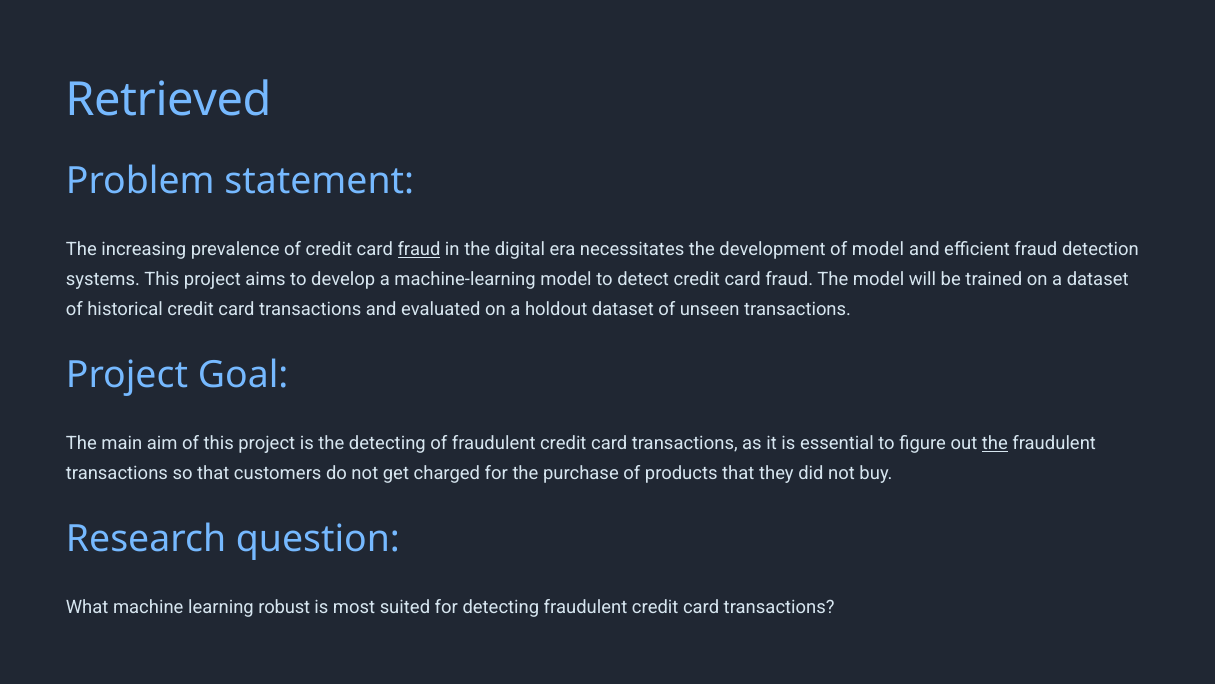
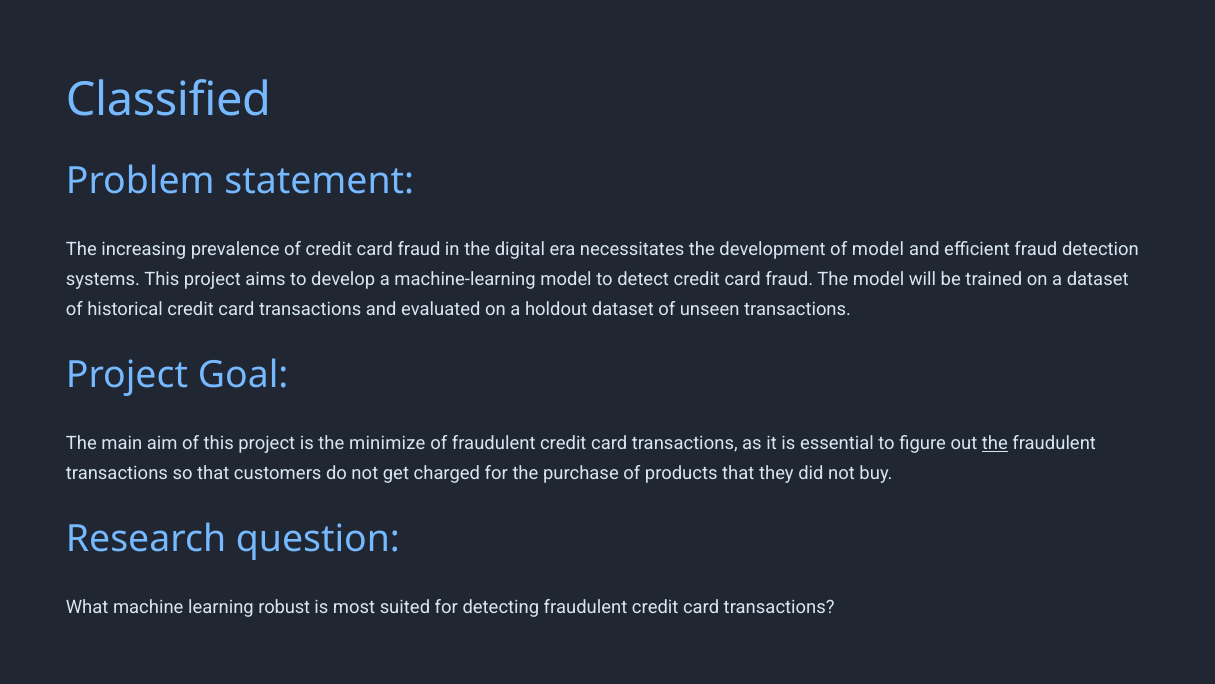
Retrieved: Retrieved -> Classified (168, 100)
fraud underline: present -> none (419, 249)
the detecting: detecting -> minimize (387, 443)
